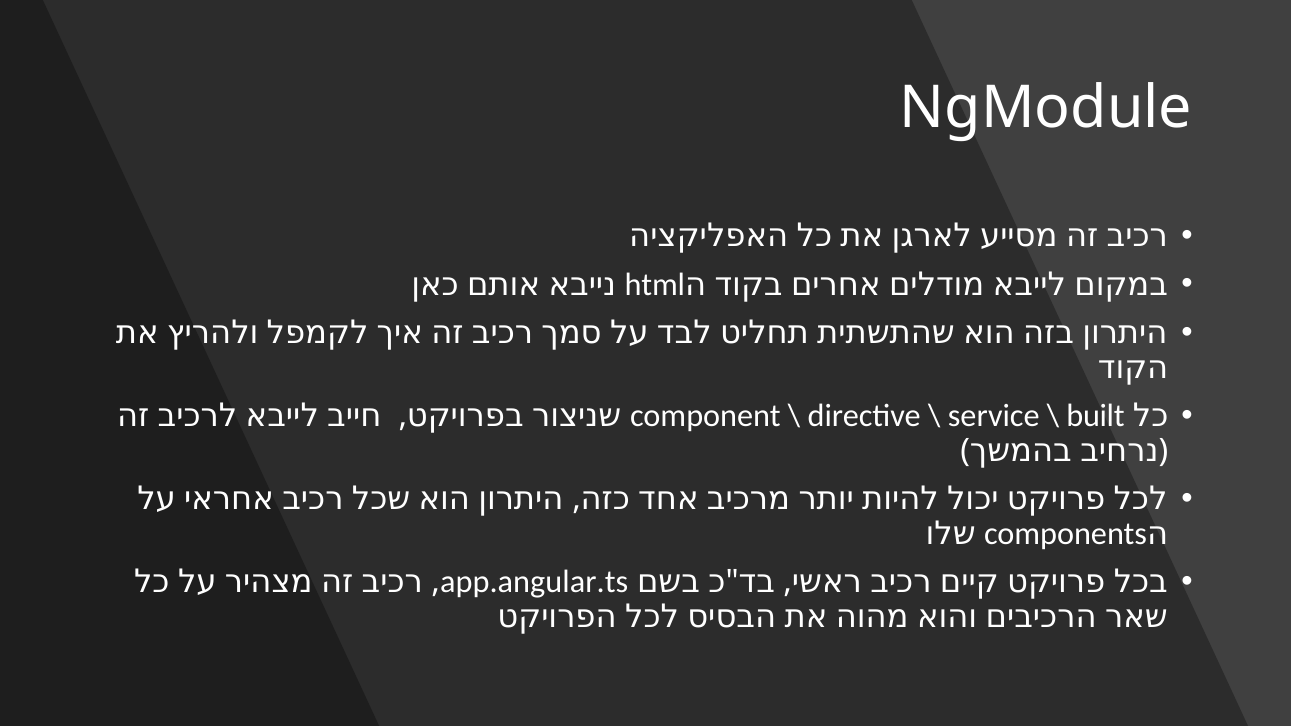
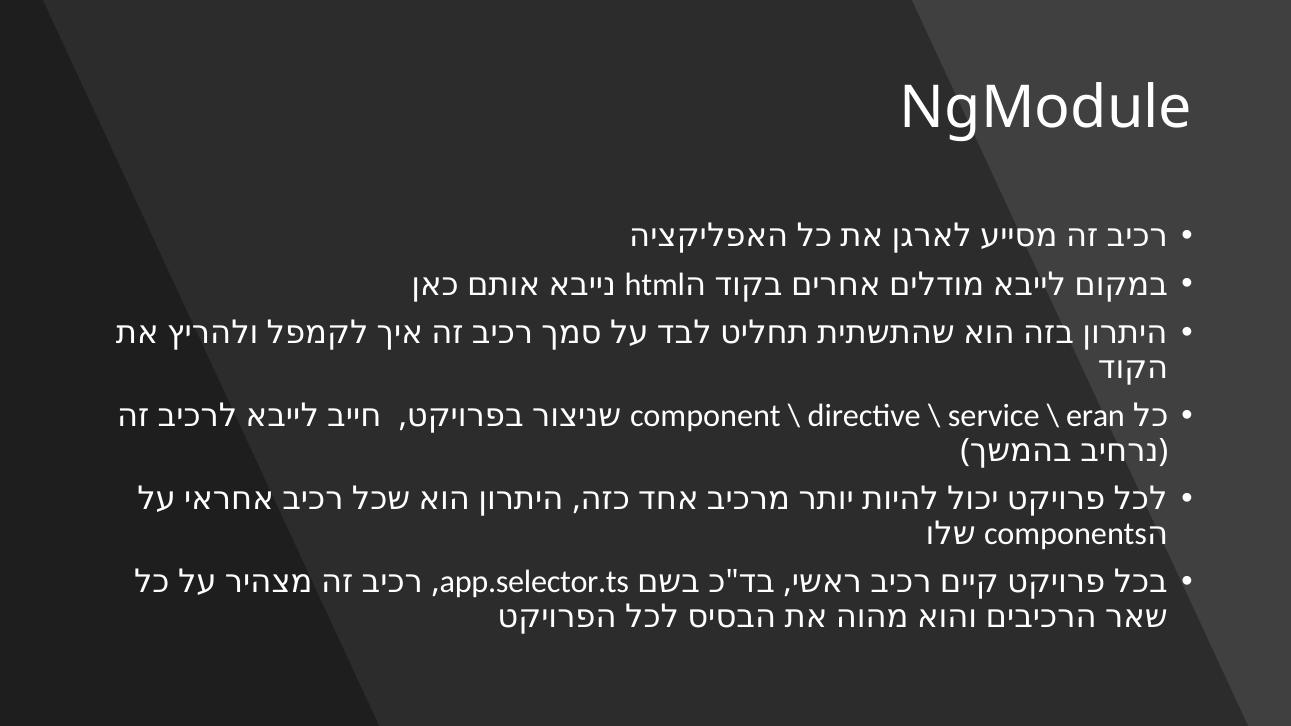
built: built -> eran (1096, 416)
app.angular.ts: app.angular.ts -> app.selector.ts (534, 582)
